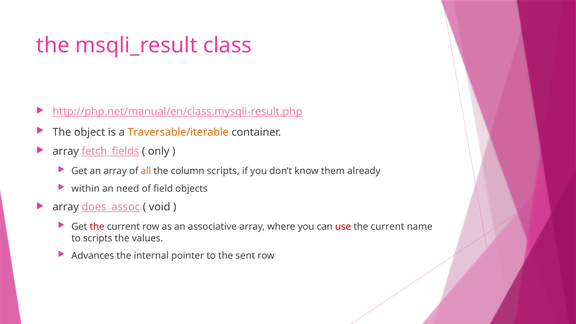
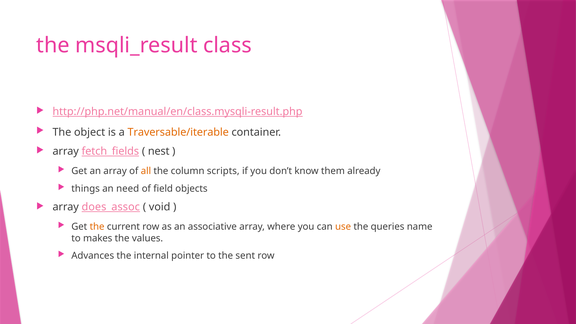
only: only -> nest (159, 151)
within: within -> things (86, 189)
the colour: red -> orange (97, 227)
use colour: red -> orange (343, 227)
current: current -> queries (388, 227)
to scripts: scripts -> makes (98, 238)
